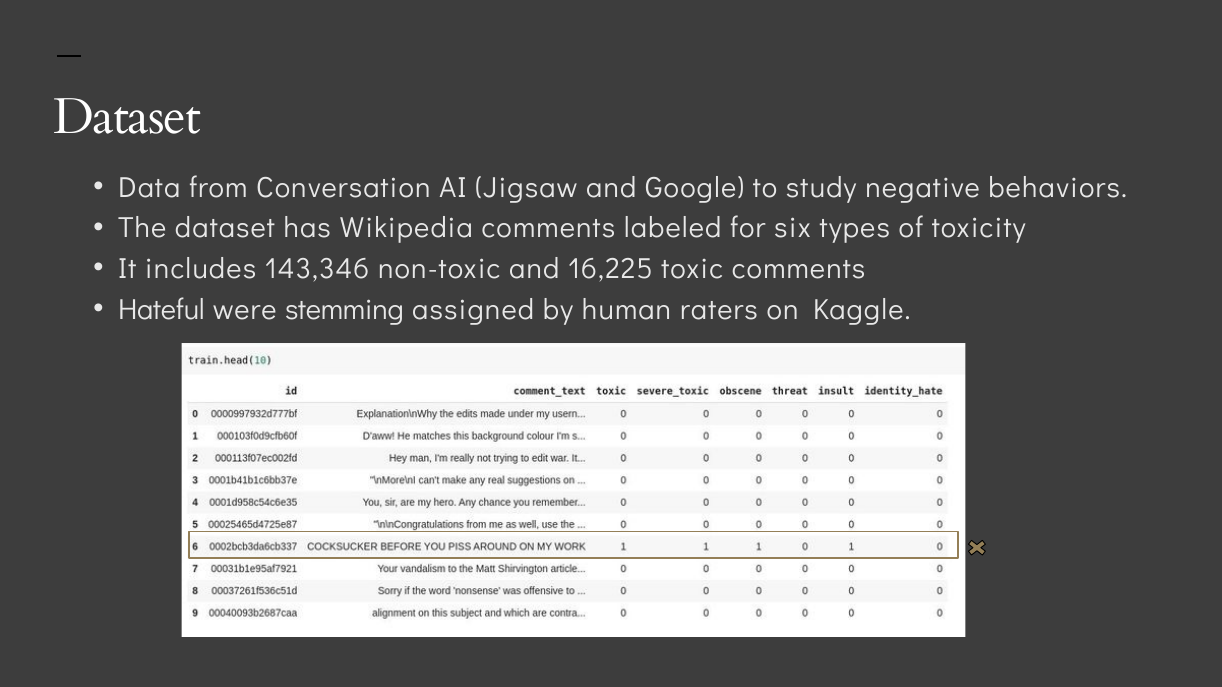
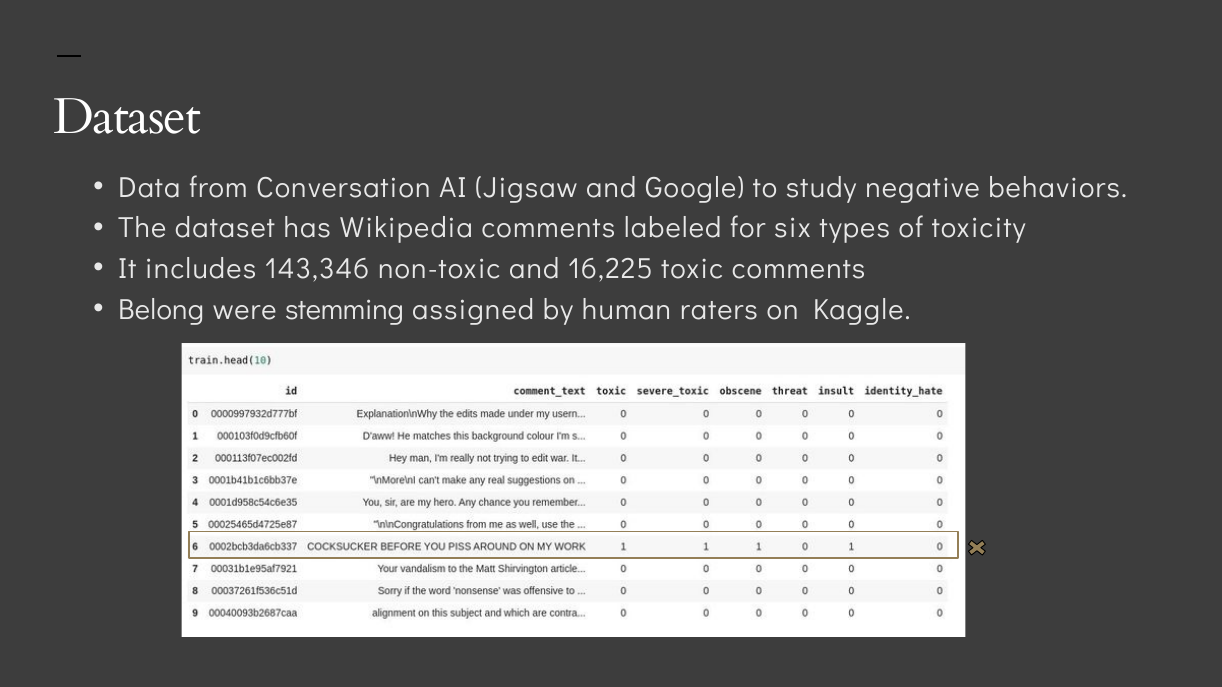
Hateful: Hateful -> Belong (161, 310)
